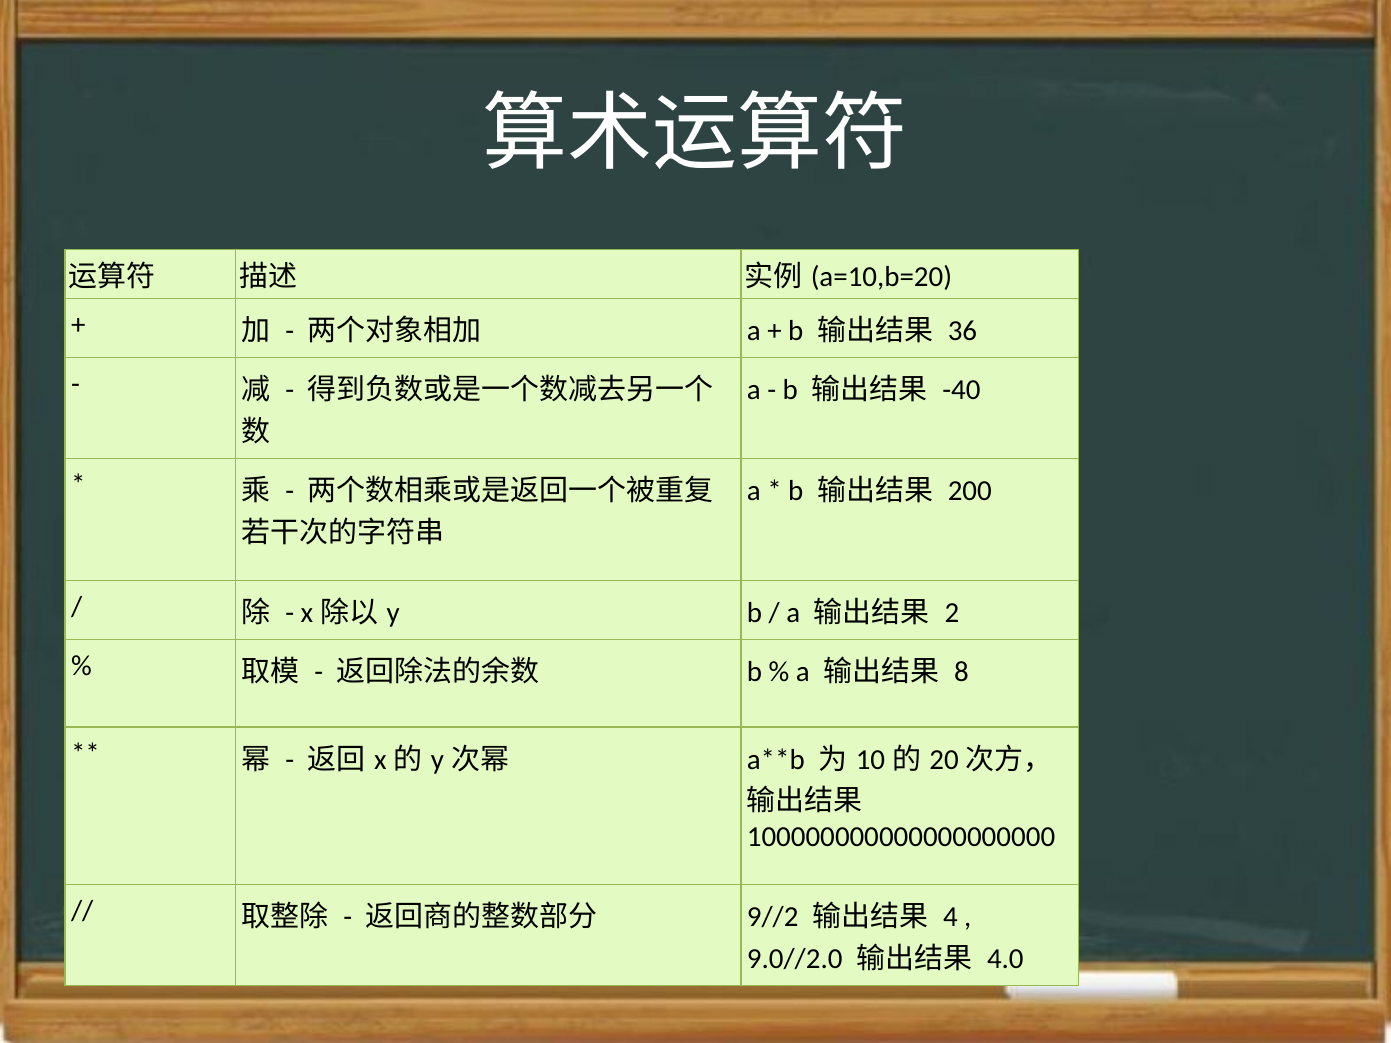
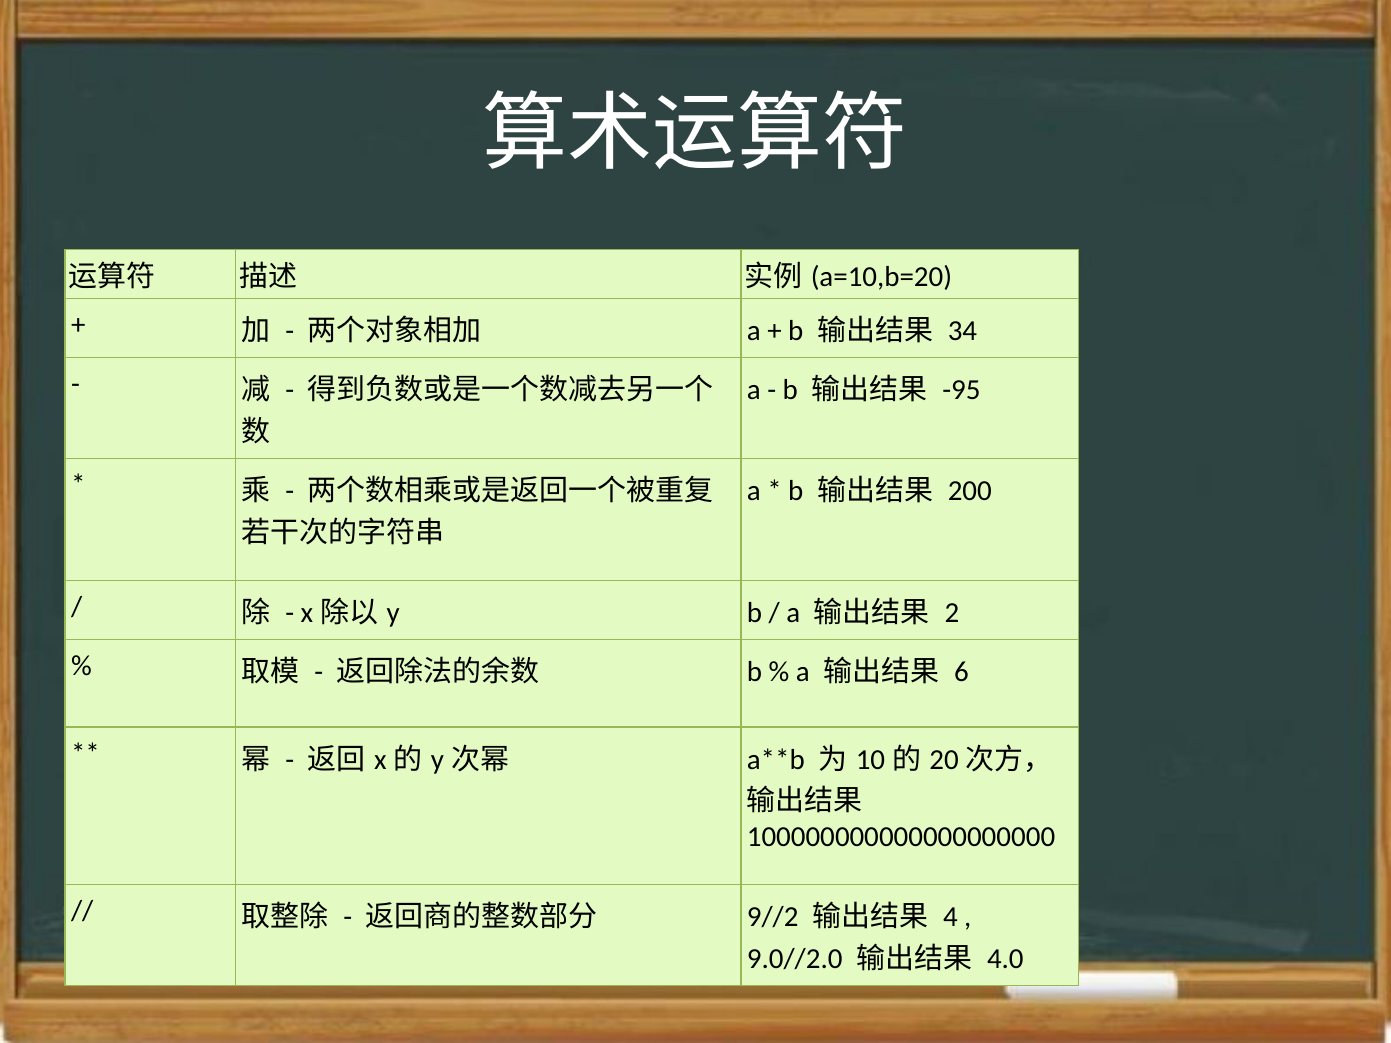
36: 36 -> 34 (963, 331)
-40: -40 -> -95 (961, 390)
8: 8 -> 6 (961, 672)
